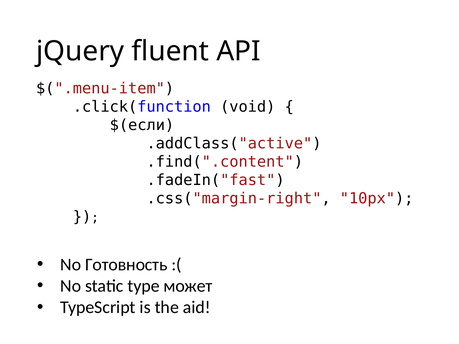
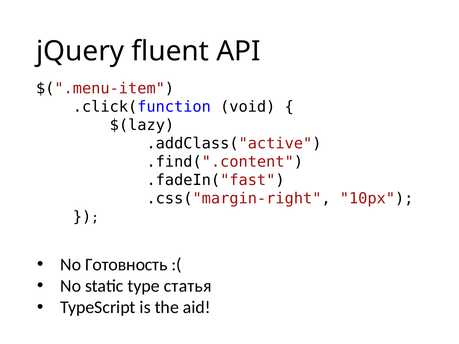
$(если: $(если -> $(lazy (142, 125)
может: может -> статья (188, 286)
